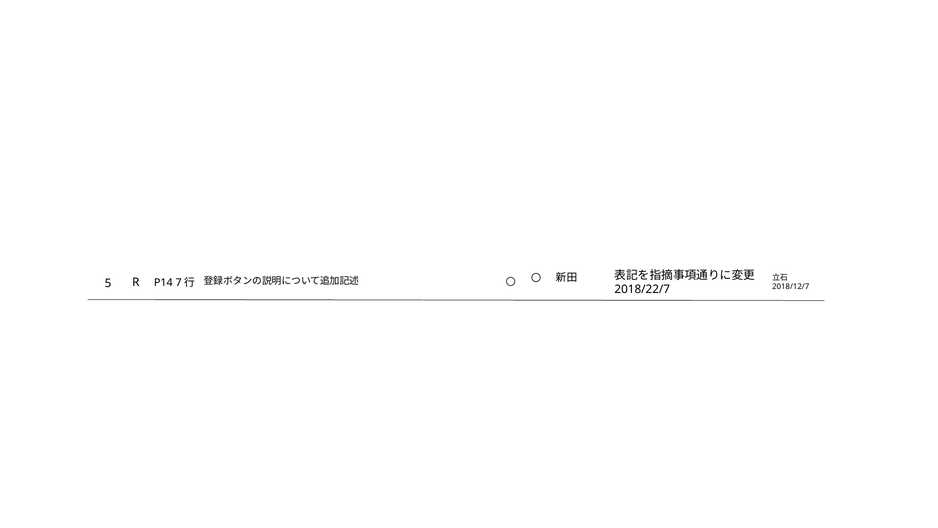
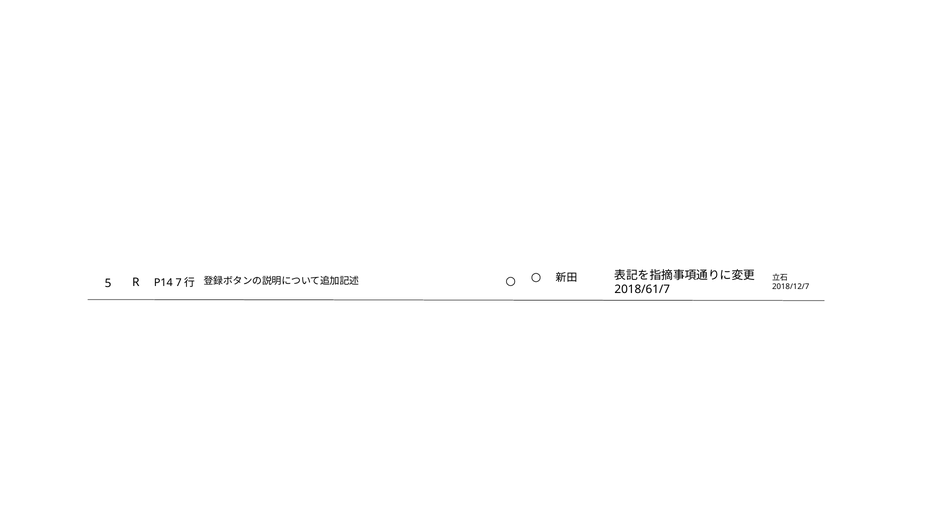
2018/22/7: 2018/22/7 -> 2018/61/7 (642, 289)
